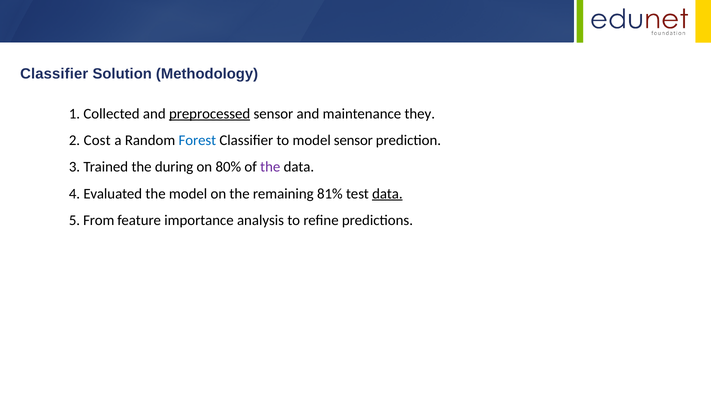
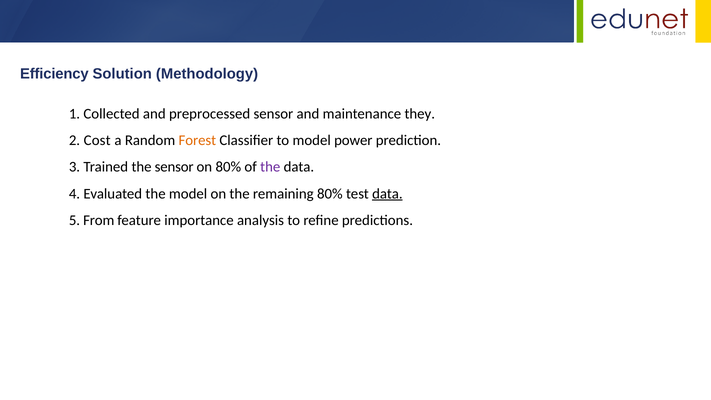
Classifier: Classifier -> Efficiency (54, 74)
preprocessed underline: present -> none (210, 114)
Forest colour: blue -> orange (197, 140)
model sensor: sensor -> power (353, 140)
the during: during -> sensor (174, 167)
remaining 81%: 81% -> 80% (330, 194)
